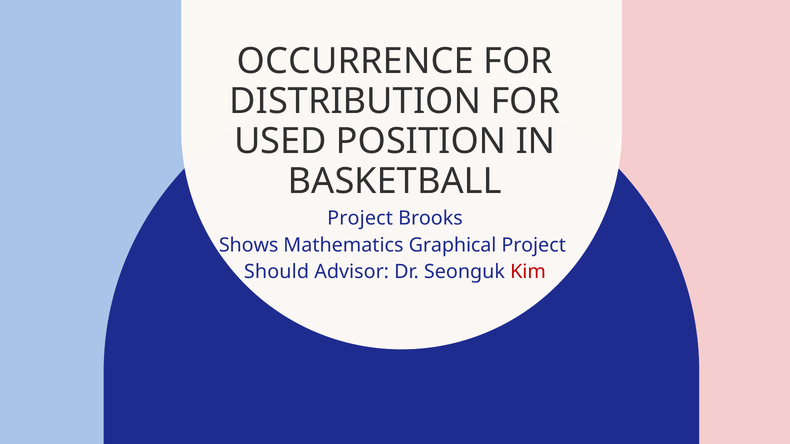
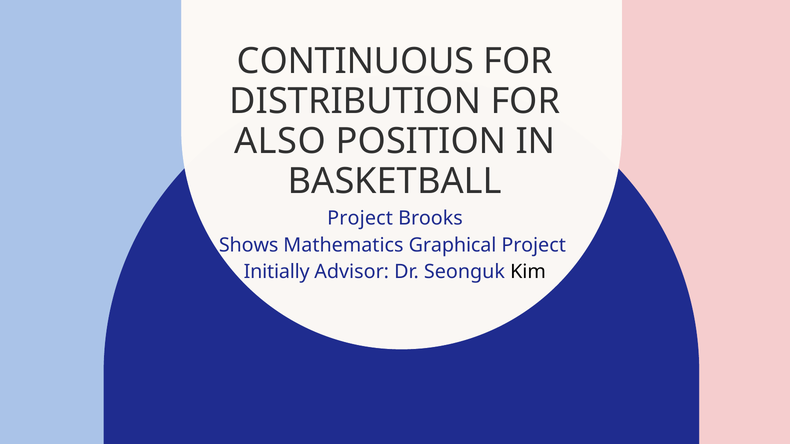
OCCURRENCE: OCCURRENCE -> CONTINUOUS (356, 61)
USED: USED -> ALSO (280, 141)
Should: Should -> Initially (277, 272)
Kim colour: red -> black (528, 272)
